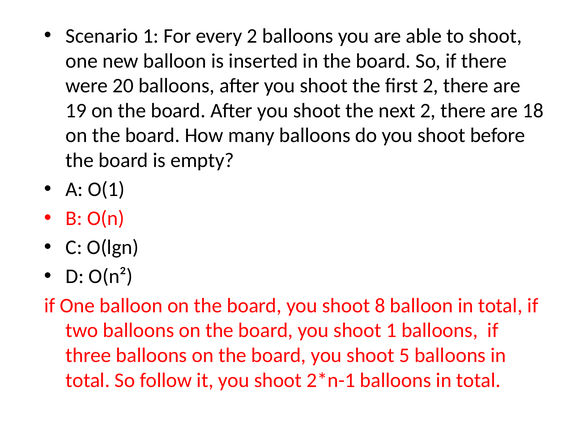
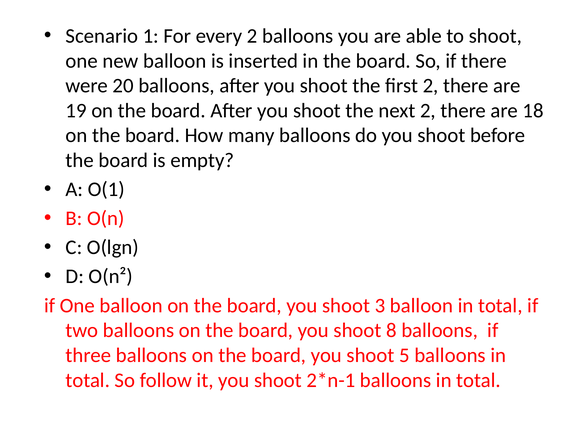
8: 8 -> 3 (380, 306)
shoot 1: 1 -> 8 (391, 331)
